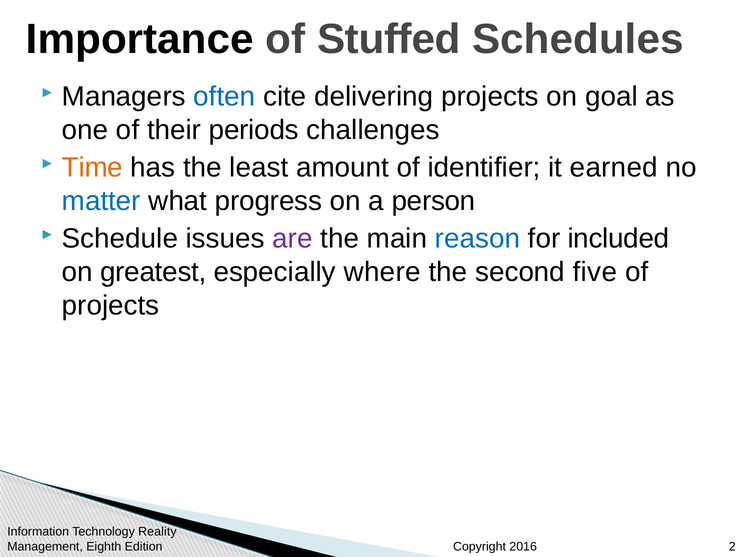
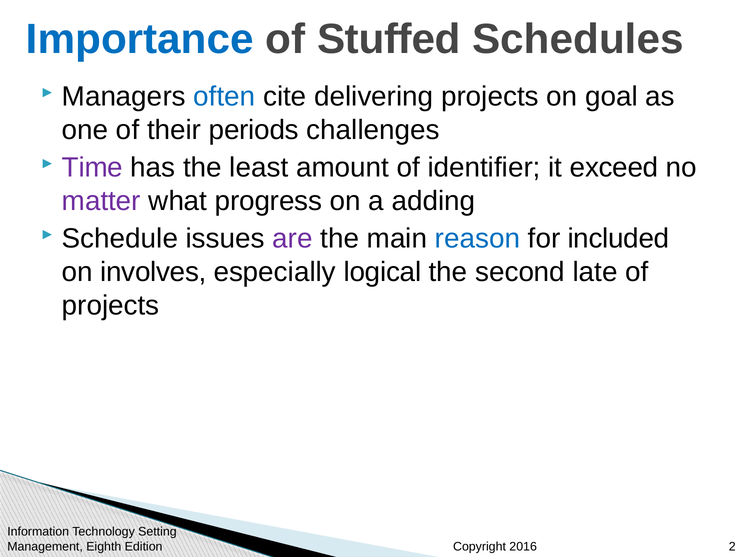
Importance colour: black -> blue (140, 39)
Time colour: orange -> purple (92, 168)
earned: earned -> exceed (614, 168)
matter colour: blue -> purple (101, 201)
person: person -> adding (433, 201)
greatest: greatest -> involves (153, 272)
where: where -> logical (382, 272)
five: five -> late (595, 272)
Reality: Reality -> Setting (157, 532)
